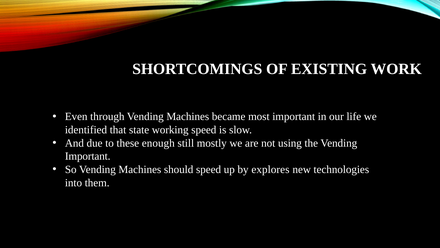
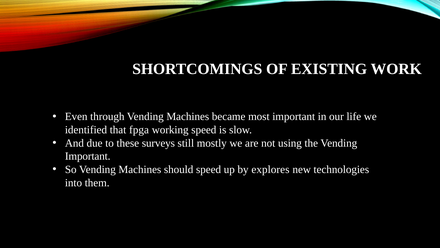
state: state -> fpga (139, 130)
enough: enough -> surveys (158, 143)
